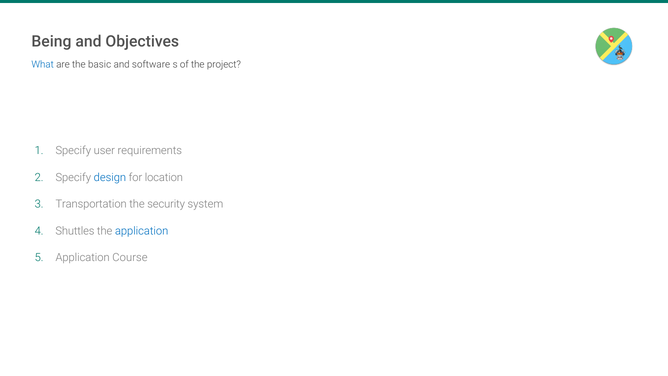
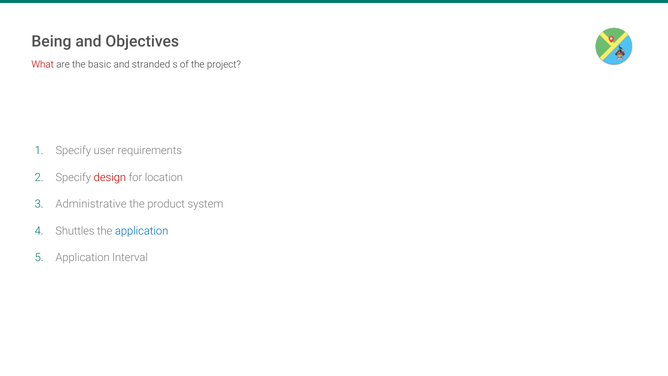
What colour: blue -> red (43, 65)
software: software -> stranded (151, 65)
design colour: blue -> red (110, 177)
Transportation: Transportation -> Administrative (91, 204)
security: security -> product (166, 204)
Course: Course -> Interval (130, 258)
